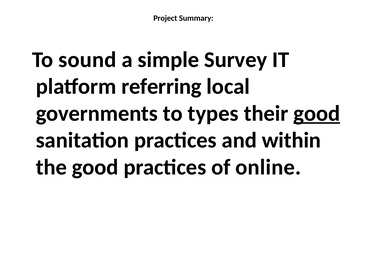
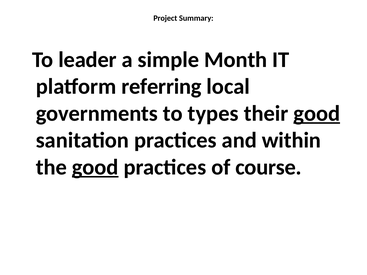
sound: sound -> leader (88, 60)
Survey: Survey -> Month (236, 60)
good underline: none -> present (95, 167)
online: online -> course (268, 167)
